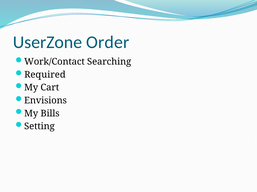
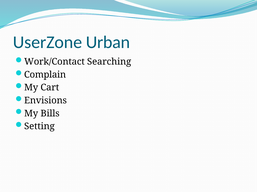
Order: Order -> Urban (108, 42)
Required: Required -> Complain (45, 75)
